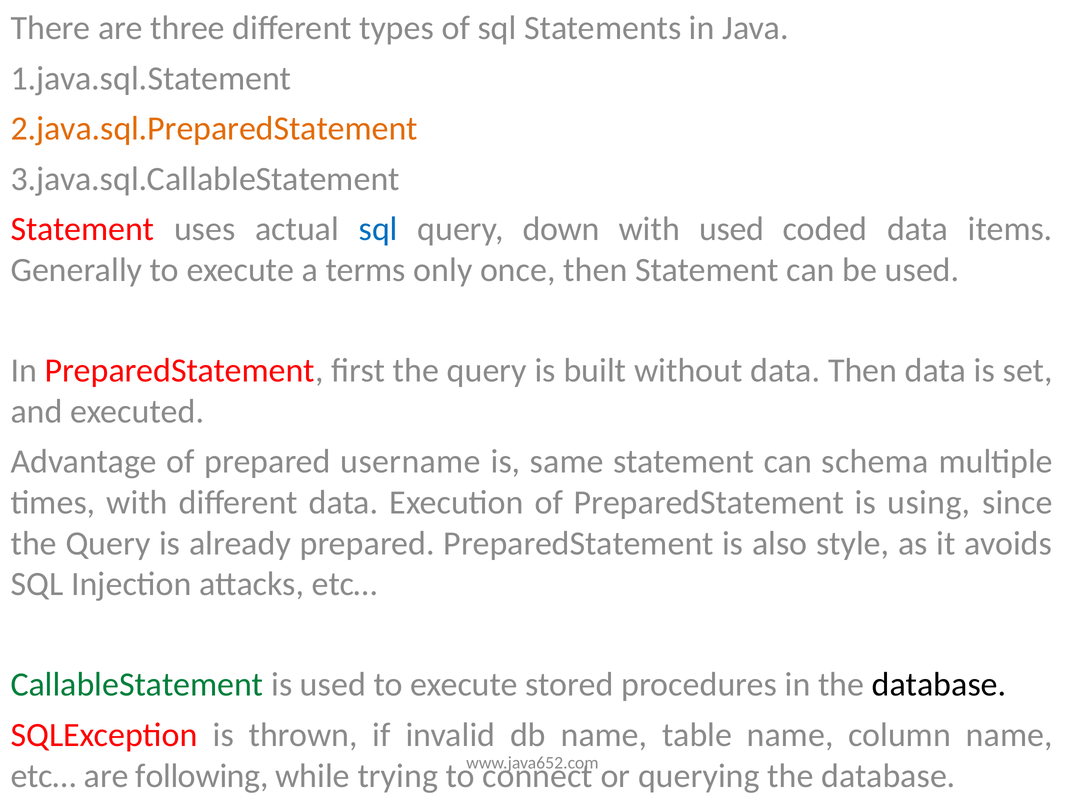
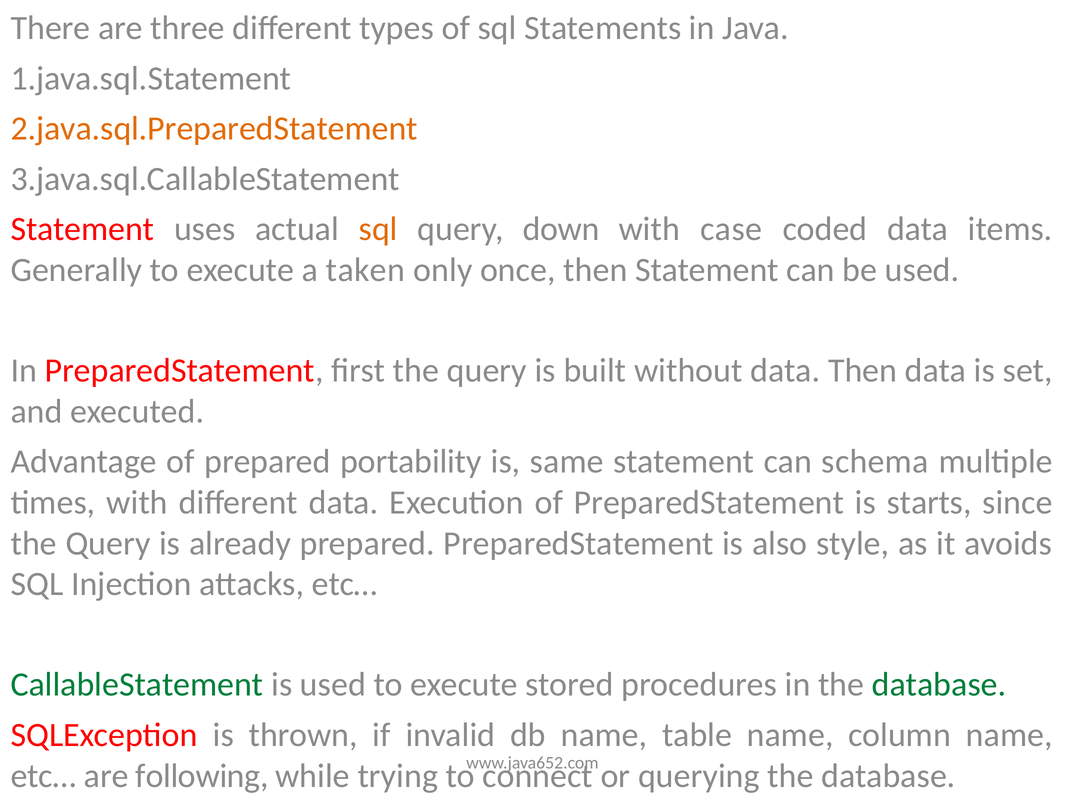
sql colour: blue -> orange (378, 229)
with used: used -> case (731, 229)
terms: terms -> taken (365, 270)
username: username -> portability (411, 462)
using: using -> starts (929, 502)
database colour: black -> green (939, 685)
